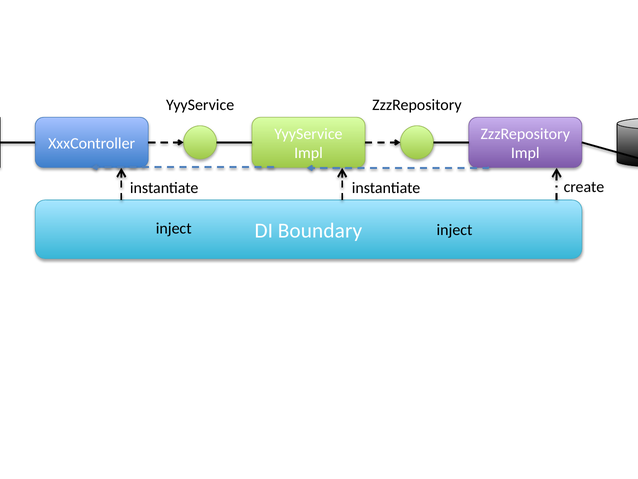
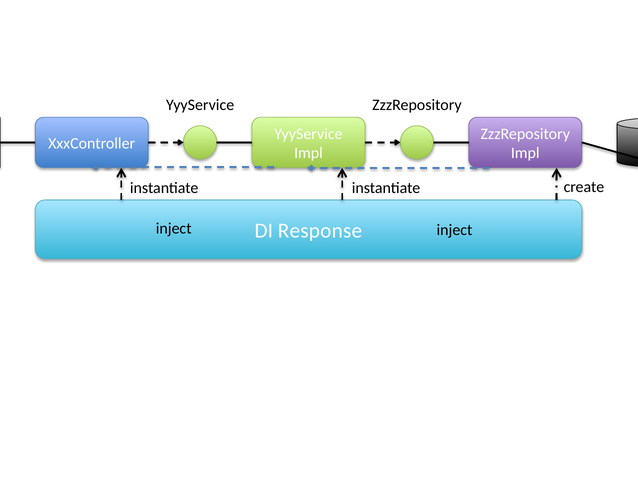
Boundary: Boundary -> Response (320, 230)
